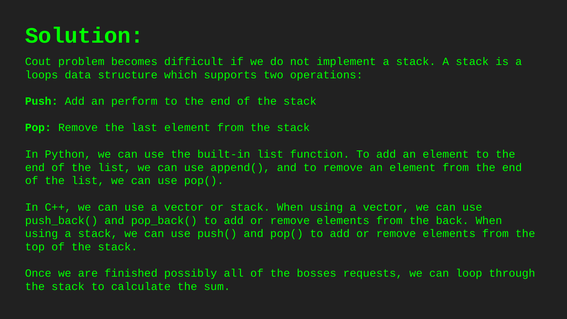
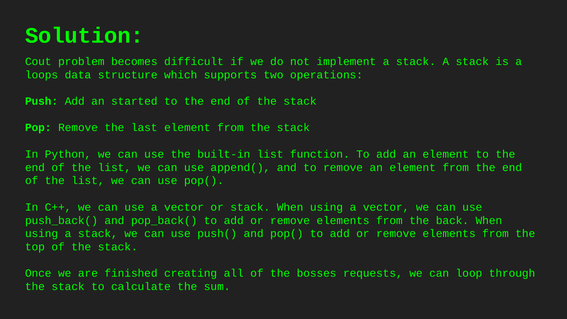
perform: perform -> started (134, 101)
possibly: possibly -> creating (191, 273)
